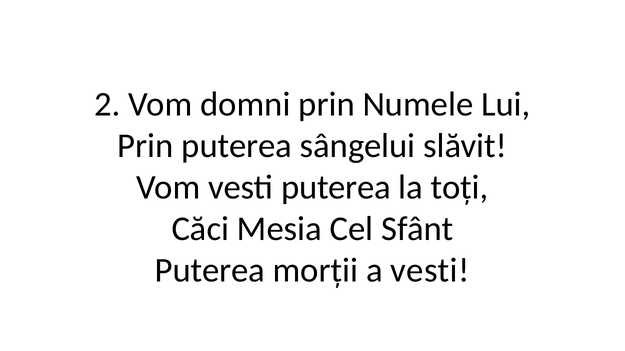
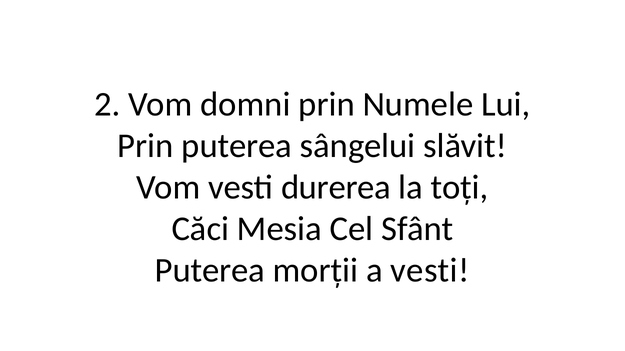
vesti puterea: puterea -> durerea (336, 188)
